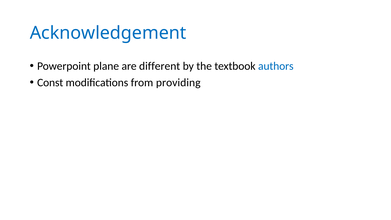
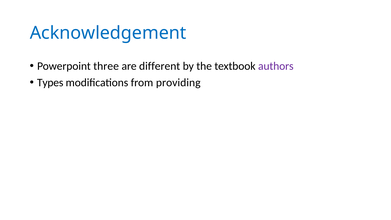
plane: plane -> three (106, 66)
authors colour: blue -> purple (276, 66)
Const: Const -> Types (50, 83)
